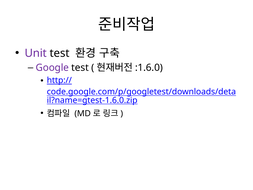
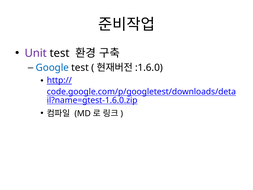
Google colour: purple -> blue (52, 68)
